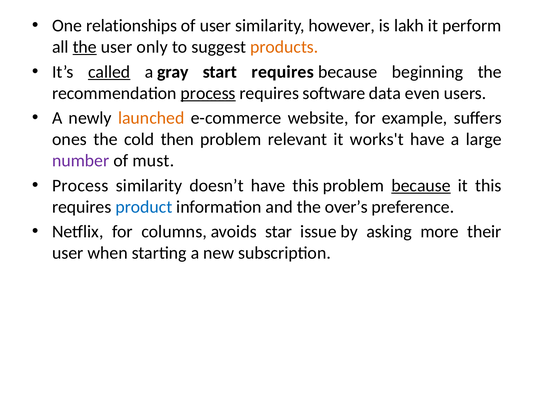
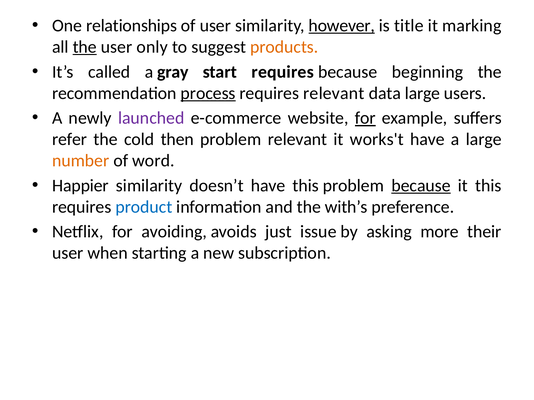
however underline: none -> present (342, 26)
lakh: lakh -> title (409, 26)
perform: perform -> marking (472, 26)
called underline: present -> none (109, 72)
requires software: software -> relevant (334, 93)
data even: even -> large (422, 93)
launched colour: orange -> purple (151, 118)
for underline: none -> present (365, 118)
ones: ones -> refer (70, 140)
number colour: purple -> orange (81, 161)
must: must -> word (153, 161)
Process: Process -> Happier (80, 186)
over’s: over’s -> with’s (346, 207)
columns: columns -> avoiding (174, 232)
star: star -> just (279, 232)
